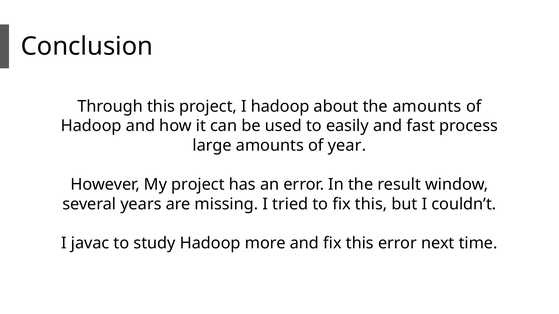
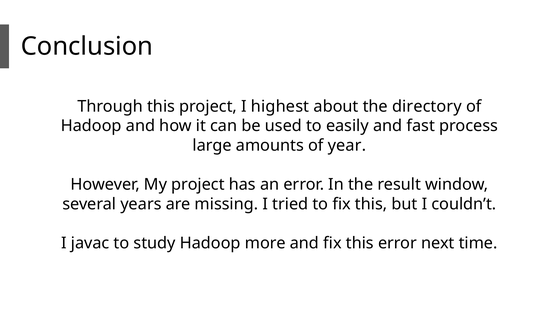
I hadoop: hadoop -> highest (280, 106)
the amounts: amounts -> directory (427, 106)
